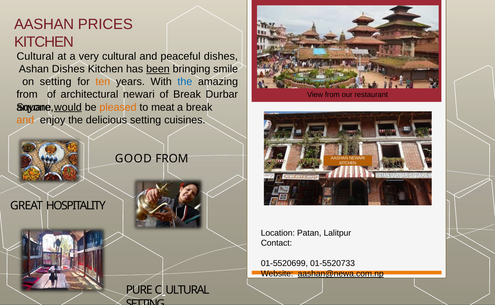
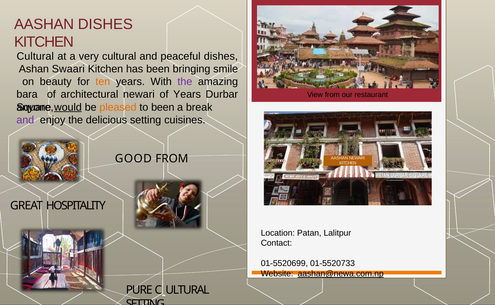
AASHAN PRICES: PRICES -> DISHES (105, 24)
Ashan Dishes: Dishes -> Swaari (68, 69)
been underline: present -> none (158, 69)
on setting: setting -> beauty (56, 82)
the colour: blue -> purple (185, 82)
from: from -> bara (27, 94)
of Break: Break -> Years (187, 94)
to meat: meat -> been (163, 107)
and colour: orange -> purple (25, 120)
